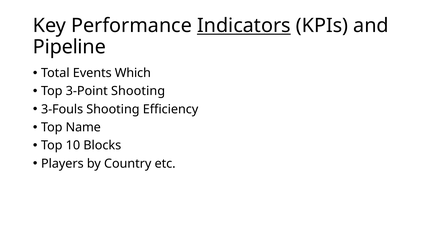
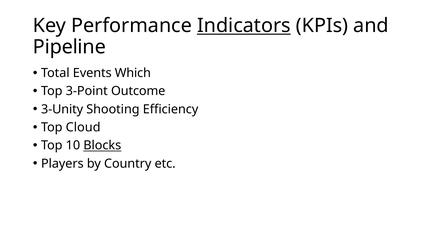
3-Point Shooting: Shooting -> Outcome (138, 91)
3-Fouls: 3-Fouls -> 3-Unity (62, 109)
Name: Name -> Cloud (83, 127)
Blocks underline: none -> present (102, 145)
